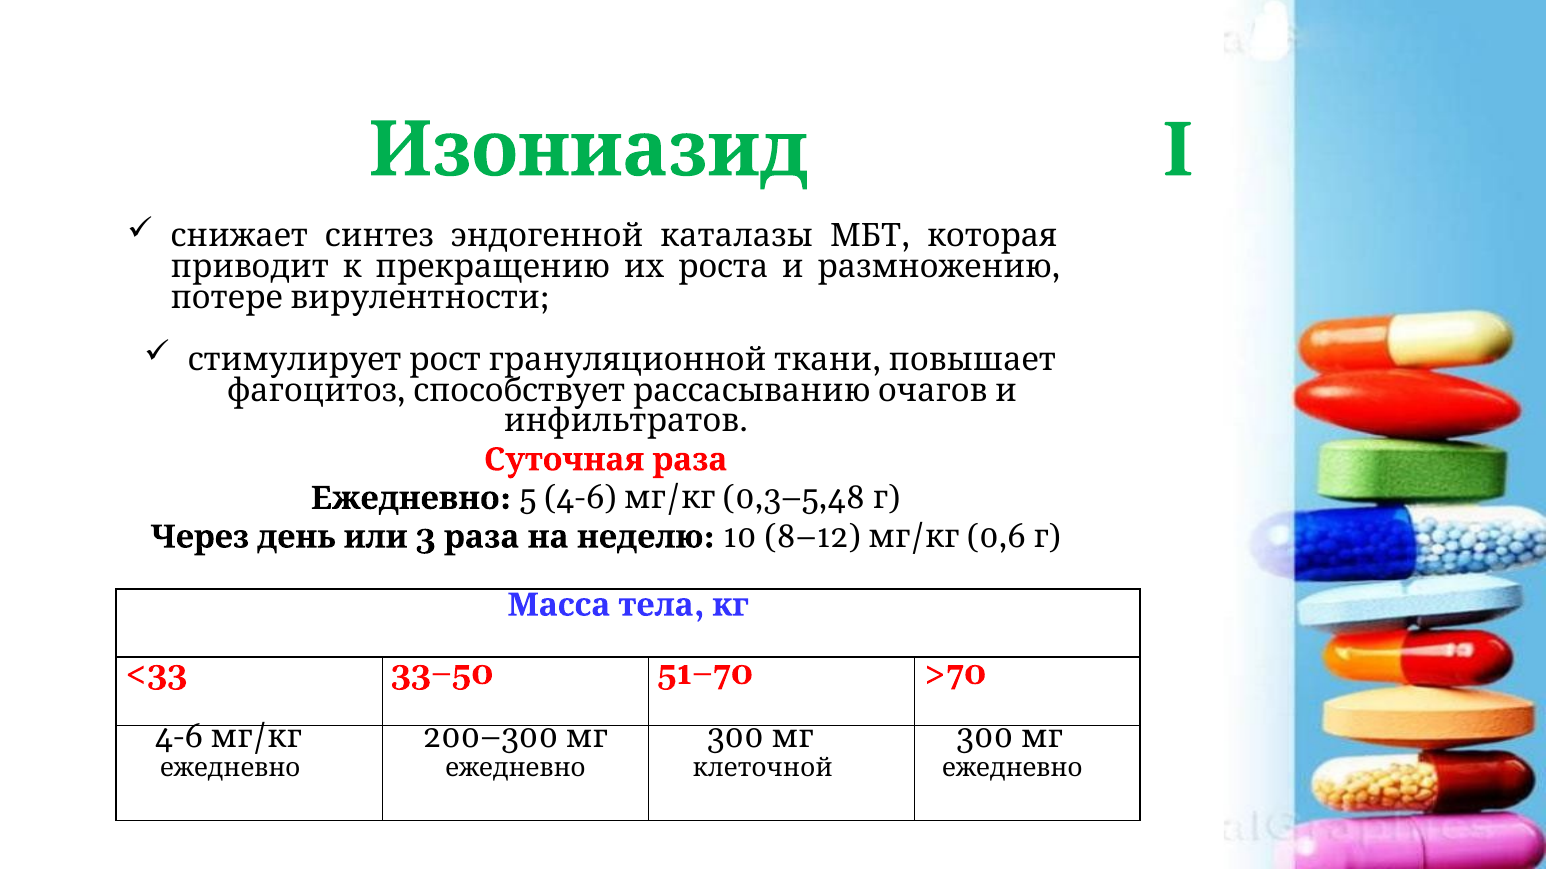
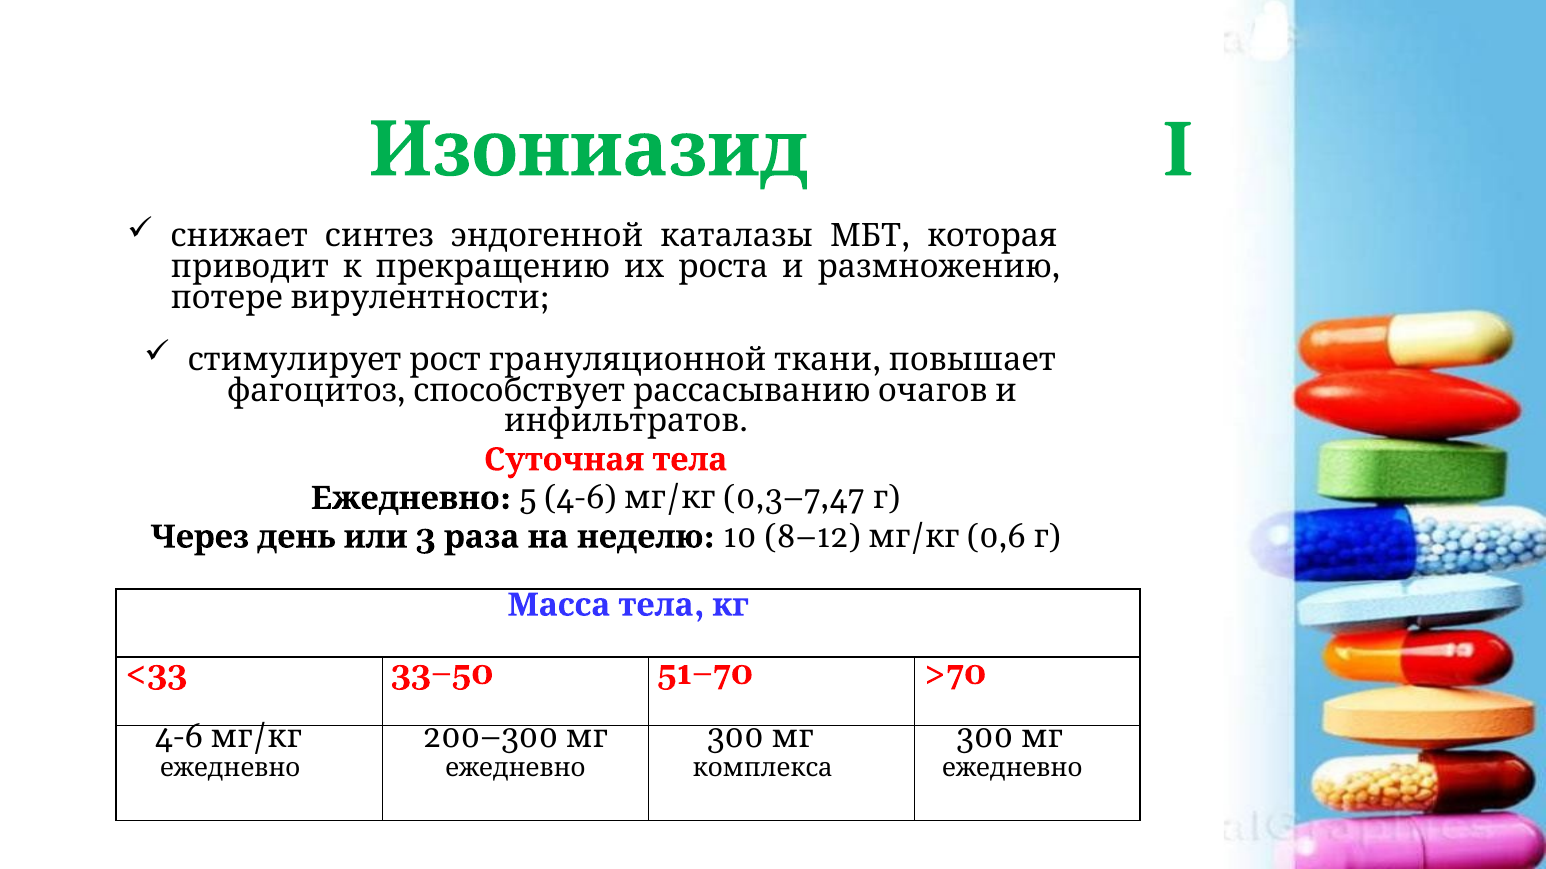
Суточная раза: раза -> тела (690, 460)
0,3–5,48: 0,3–5,48 -> 0,3–7,47 (794, 499)
клеточной: клеточной -> комплекса (763, 768)
